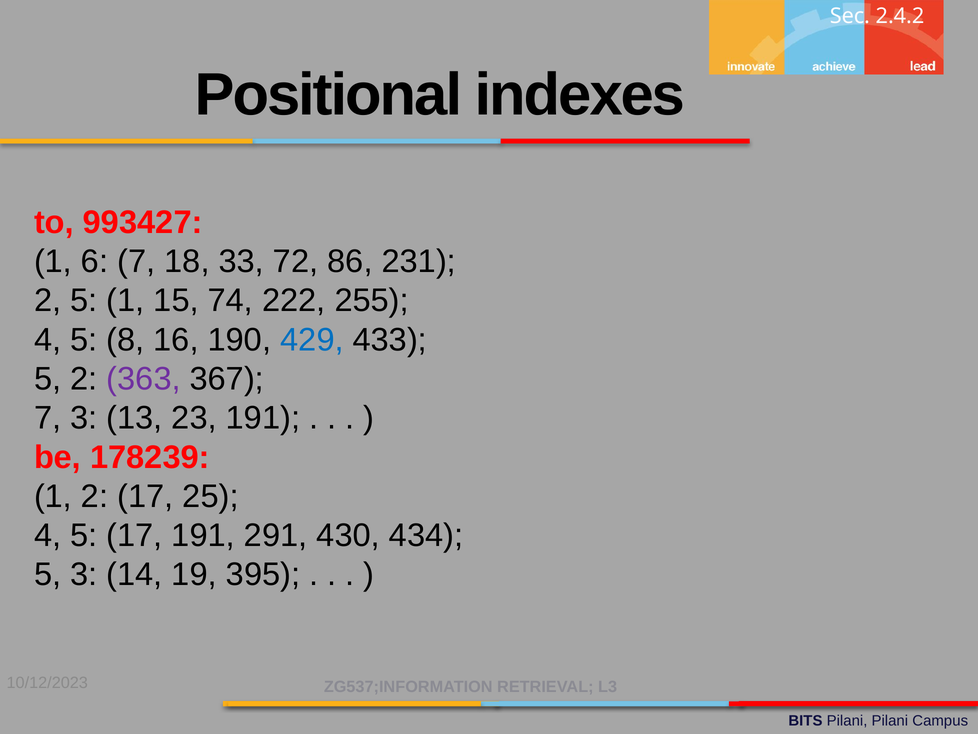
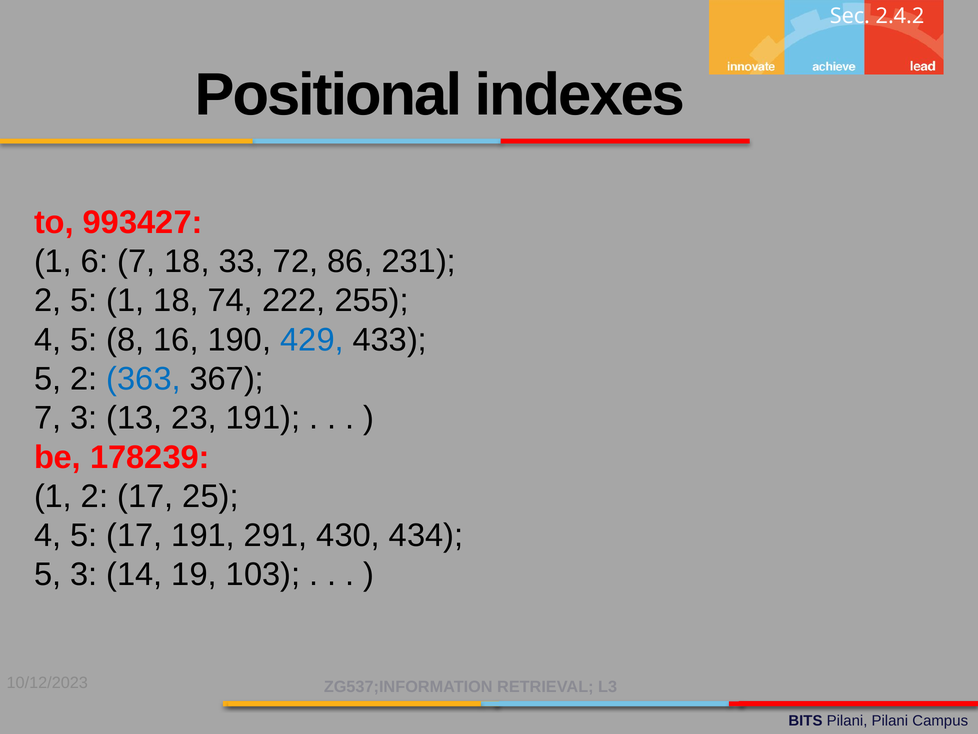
1 15: 15 -> 18 (176, 300)
363 colour: purple -> blue (144, 379)
395: 395 -> 103 (263, 574)
